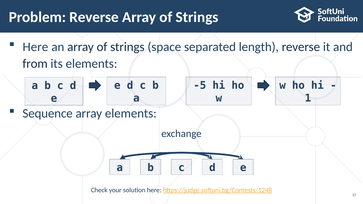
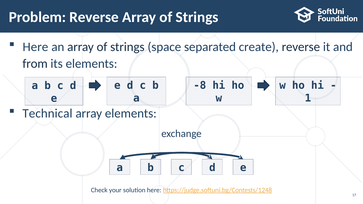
length: length -> create (259, 47)
-5: -5 -> -8 (200, 86)
Sequence: Sequence -> Technical (47, 114)
